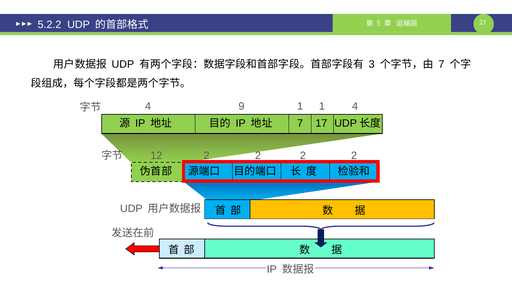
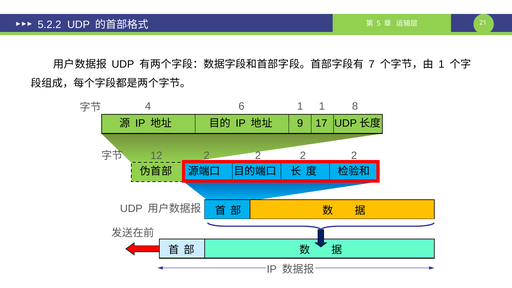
3: 3 -> 7 (372, 64)
7: 7 -> 1 (441, 64)
9: 9 -> 6 (242, 106)
1 4: 4 -> 8 (355, 106)
7: 7 -> 9 (300, 123)
